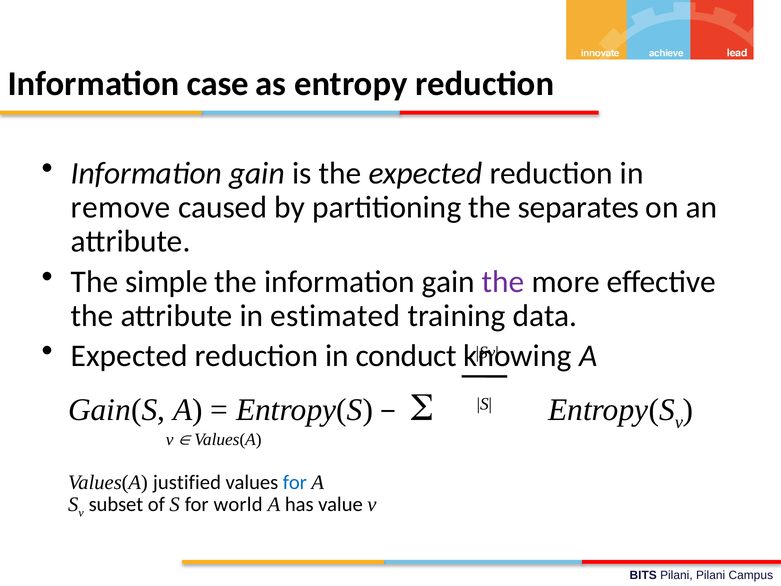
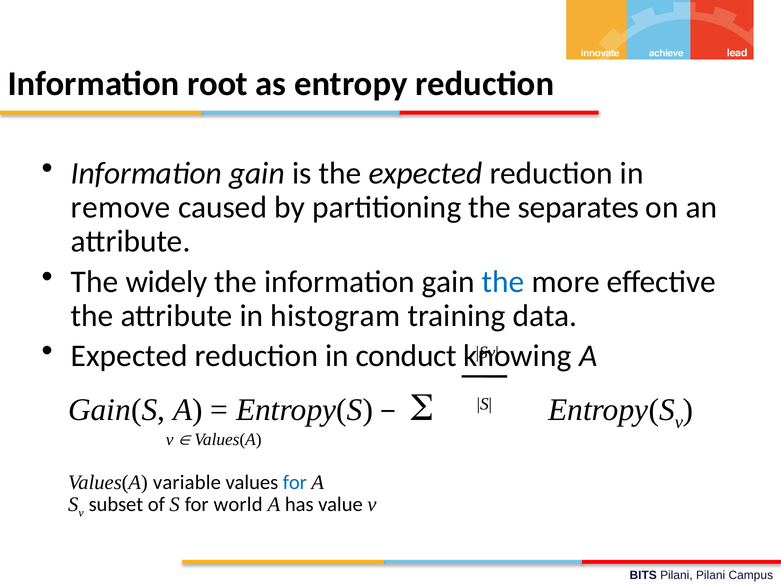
case: case -> root (218, 84)
simple: simple -> widely (166, 282)
the colour: purple -> blue (503, 282)
estimated: estimated -> histogram (335, 316)
justified: justified -> variable (187, 482)
